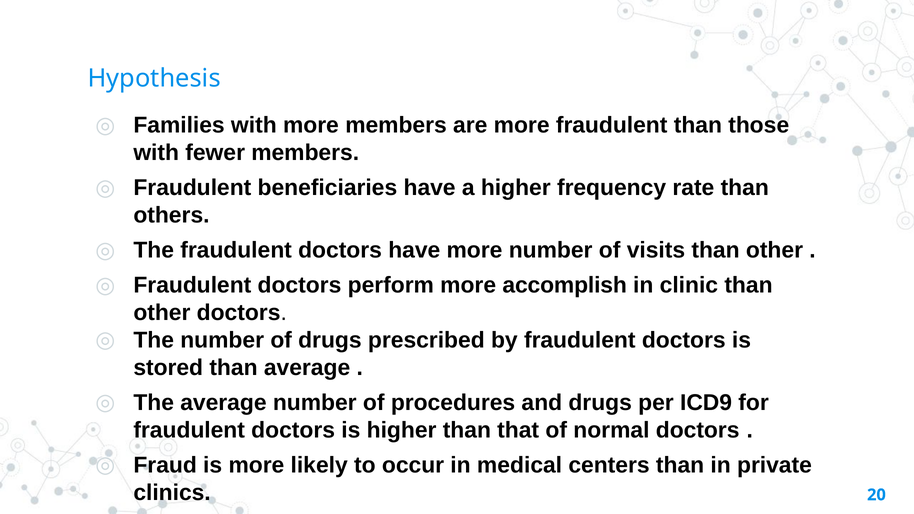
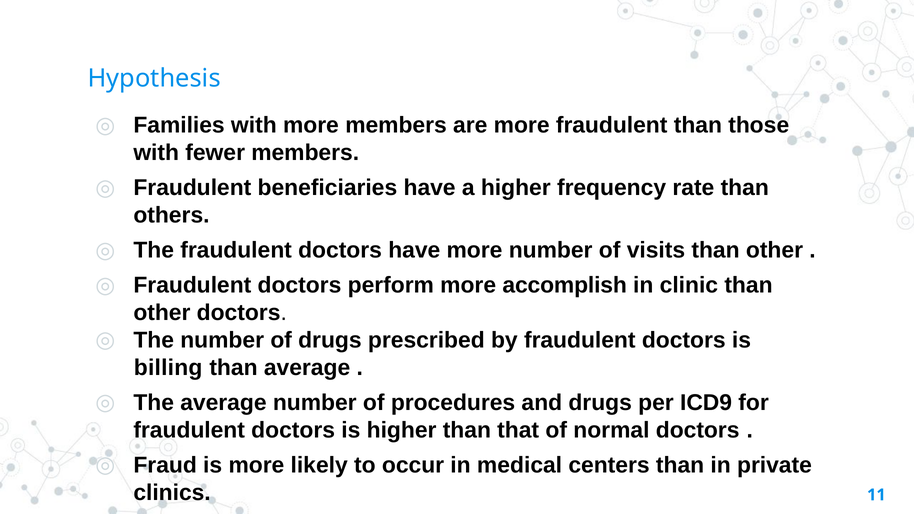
stored: stored -> billing (168, 368)
20: 20 -> 11 (876, 495)
